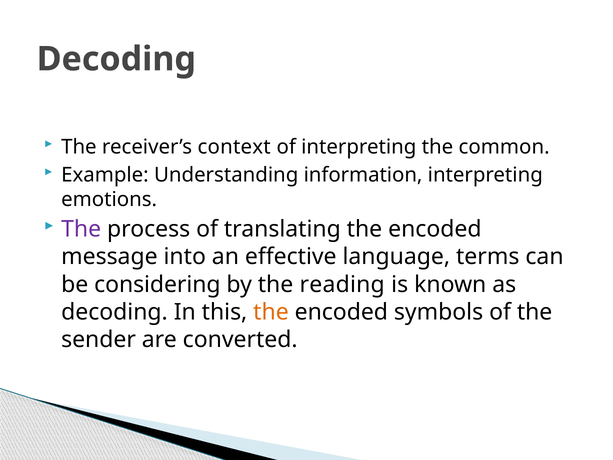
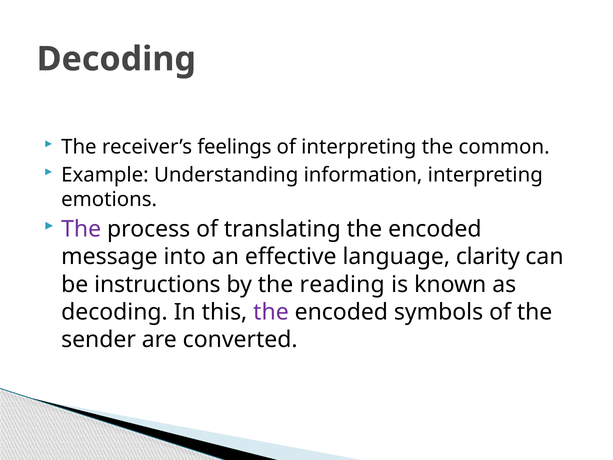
context: context -> feelings (234, 147)
terms: terms -> clarity (488, 257)
considering: considering -> instructions (157, 284)
the colour: orange -> purple (271, 312)
